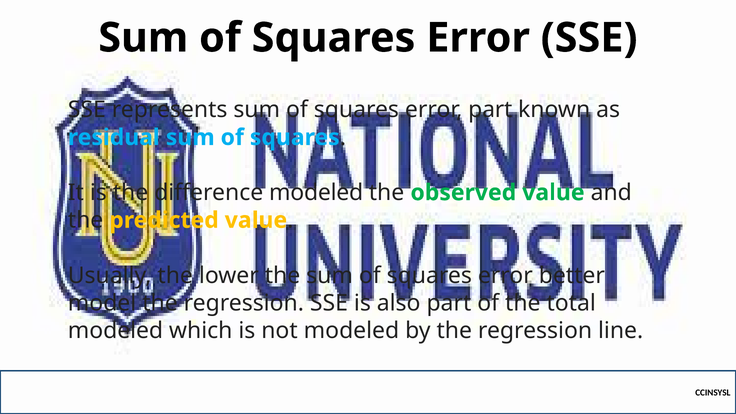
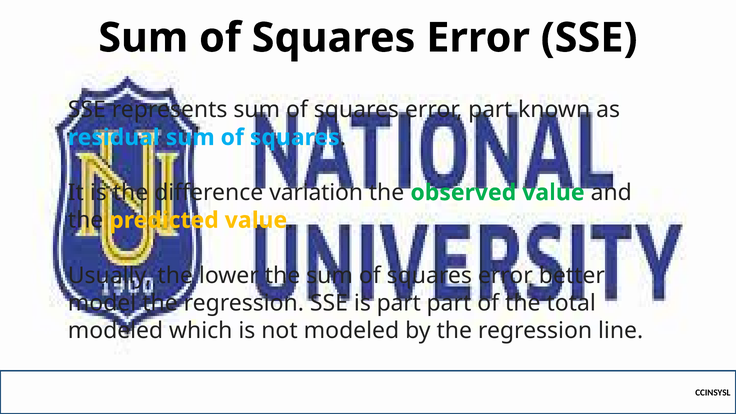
difference modeled: modeled -> variation (316, 193)
is also: also -> part (399, 303)
